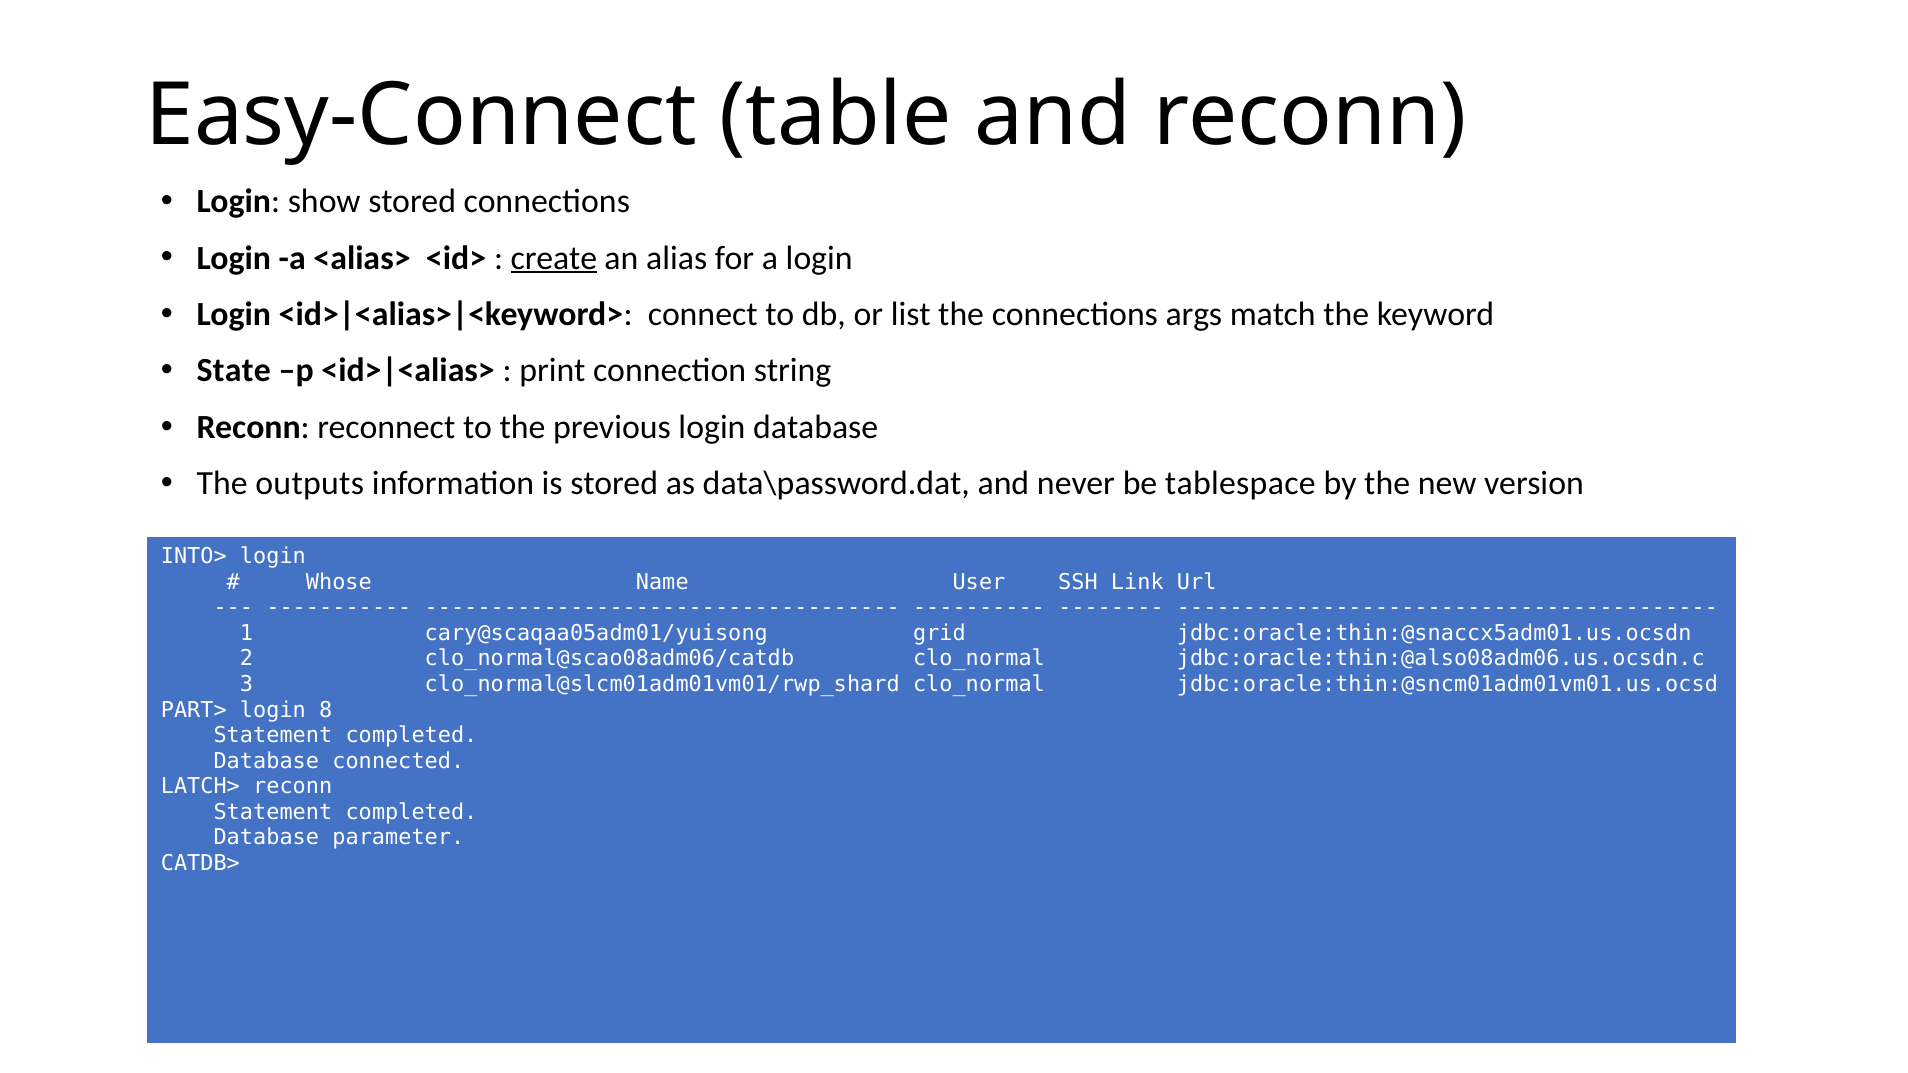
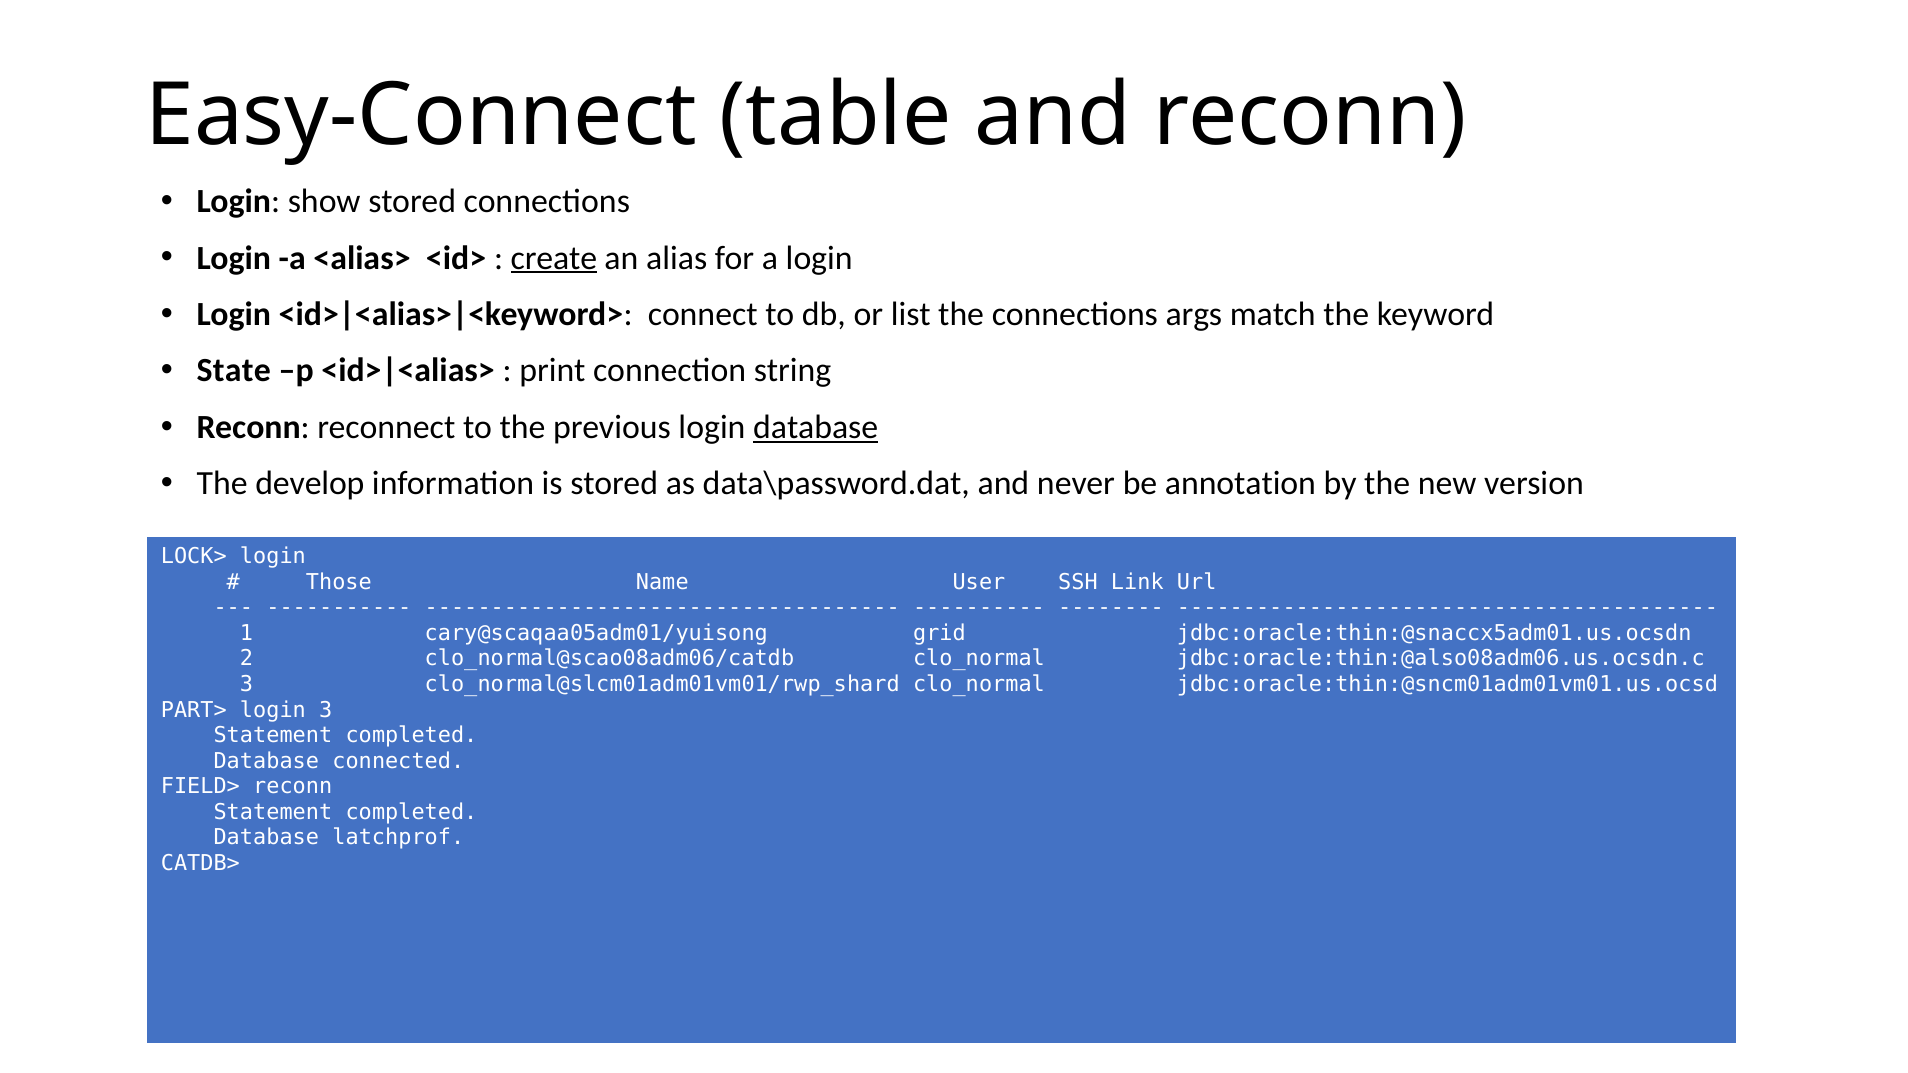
database underline: none -> present (816, 427)
outputs: outputs -> develop (310, 484)
tablespace: tablespace -> annotation (1240, 484)
INTO>: INTO> -> LOCK> (194, 557)
Whose: Whose -> Those (339, 582)
login 8: 8 -> 3 (326, 710)
LATCH>: LATCH> -> FIELD> (200, 787)
parameter: parameter -> latchprof (398, 838)
